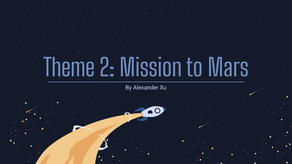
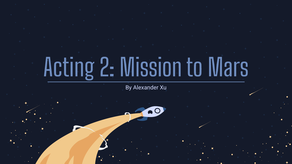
Theme: Theme -> Acting (69, 68)
